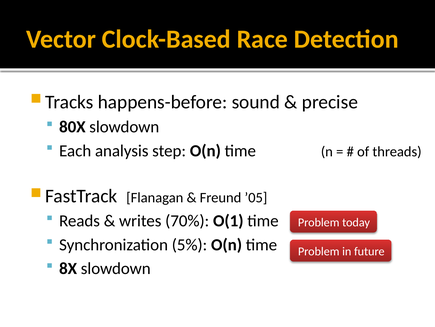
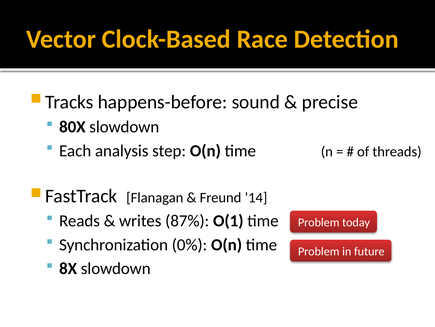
’05: ’05 -> ’14 (256, 197)
70%: 70% -> 87% (187, 221)
5%: 5% -> 0% (189, 244)
